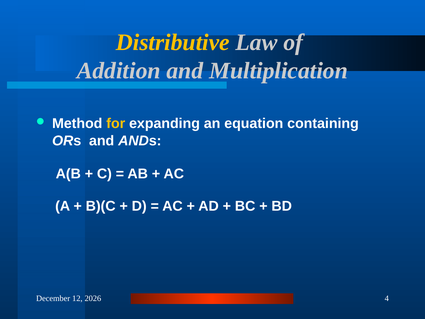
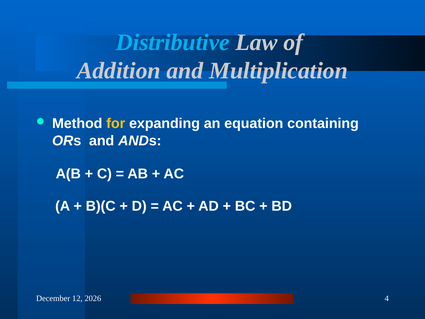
Distributive colour: yellow -> light blue (173, 42)
